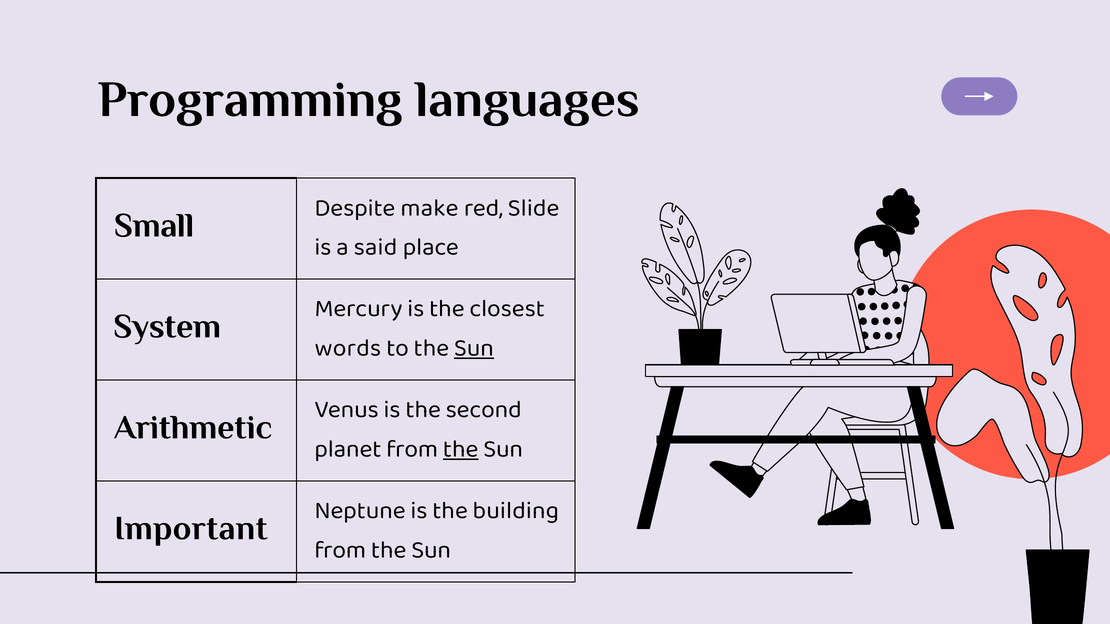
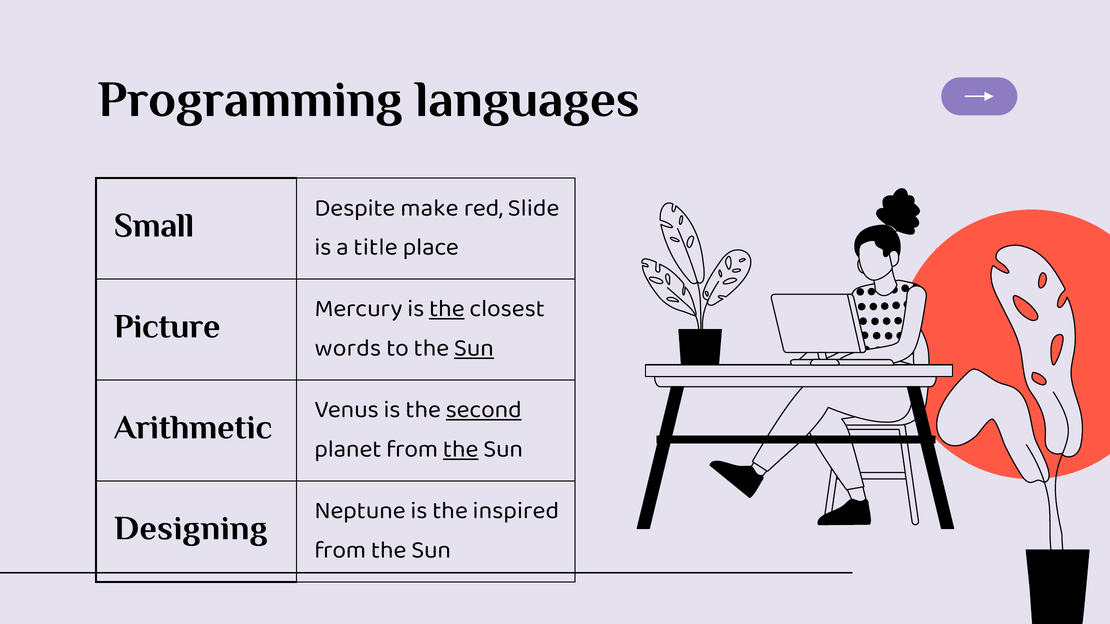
said: said -> title (376, 247)
the underline: none -> present (447, 309)
System: System -> Picture (167, 326)
second underline: none -> present (484, 410)
building: building -> inspired (516, 511)
Important: Important -> Designing (191, 528)
